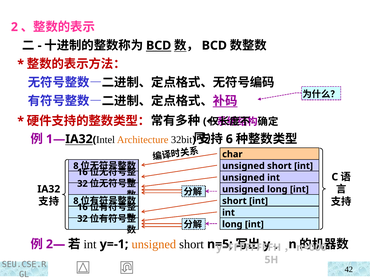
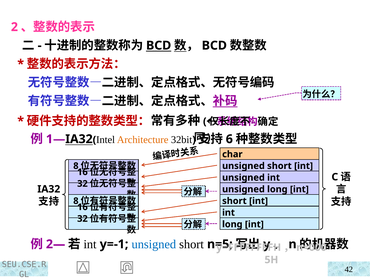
unsigned colour: orange -> blue (154, 244)
